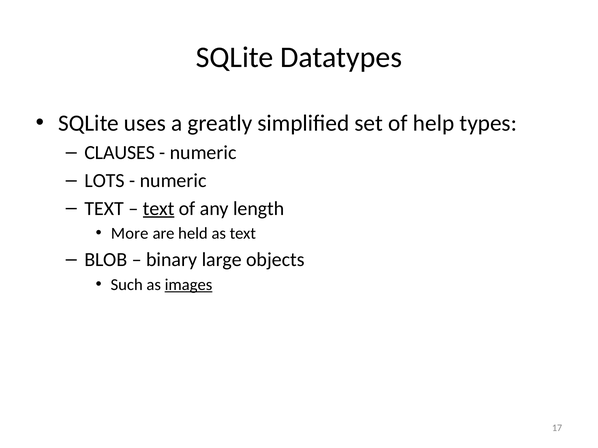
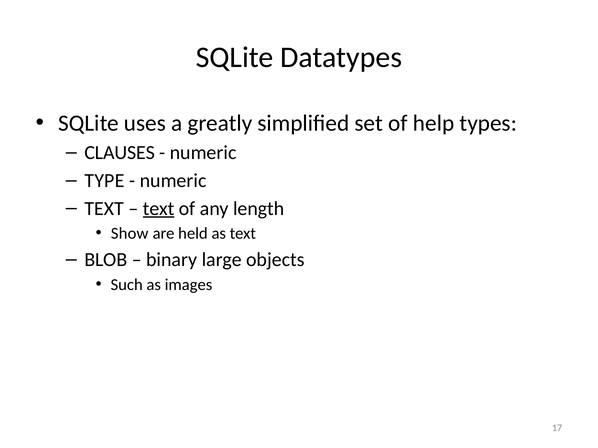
LOTS: LOTS -> TYPE (104, 181)
More: More -> Show (130, 234)
images underline: present -> none (188, 285)
